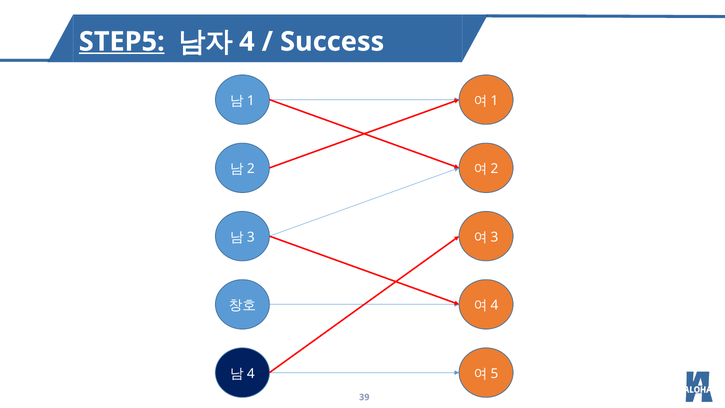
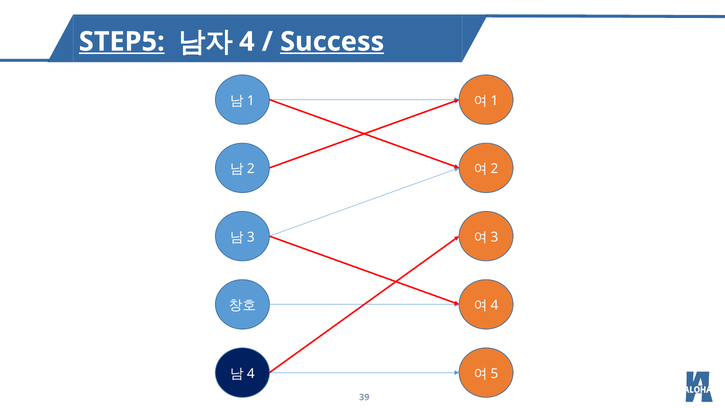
Success underline: none -> present (332, 42)
